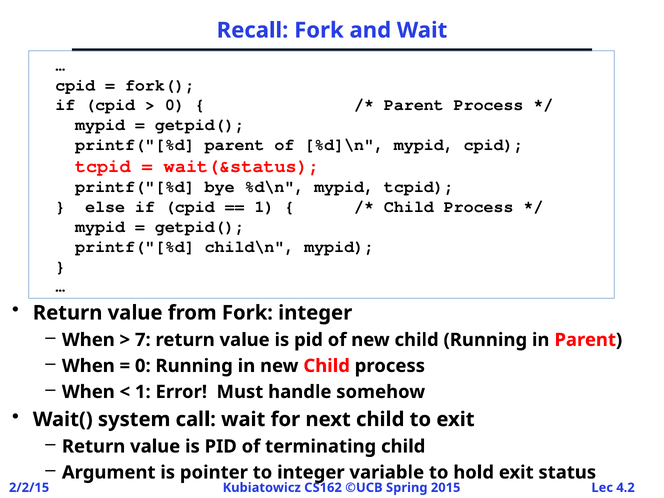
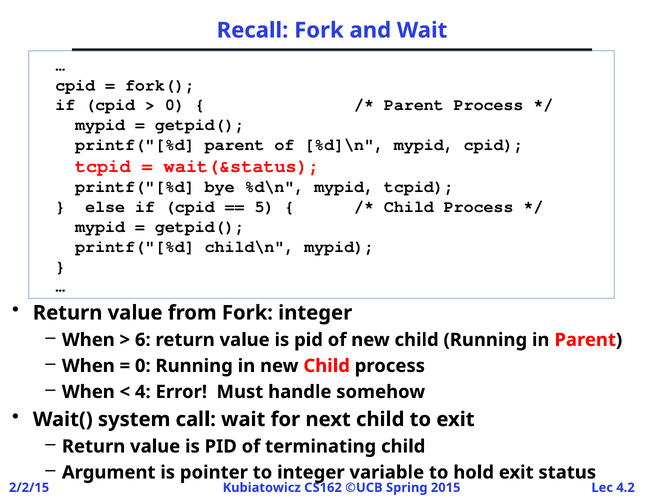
1: 1 -> 5 (264, 207)
7: 7 -> 6 (143, 340)
1: 1 -> 4 (143, 392)
